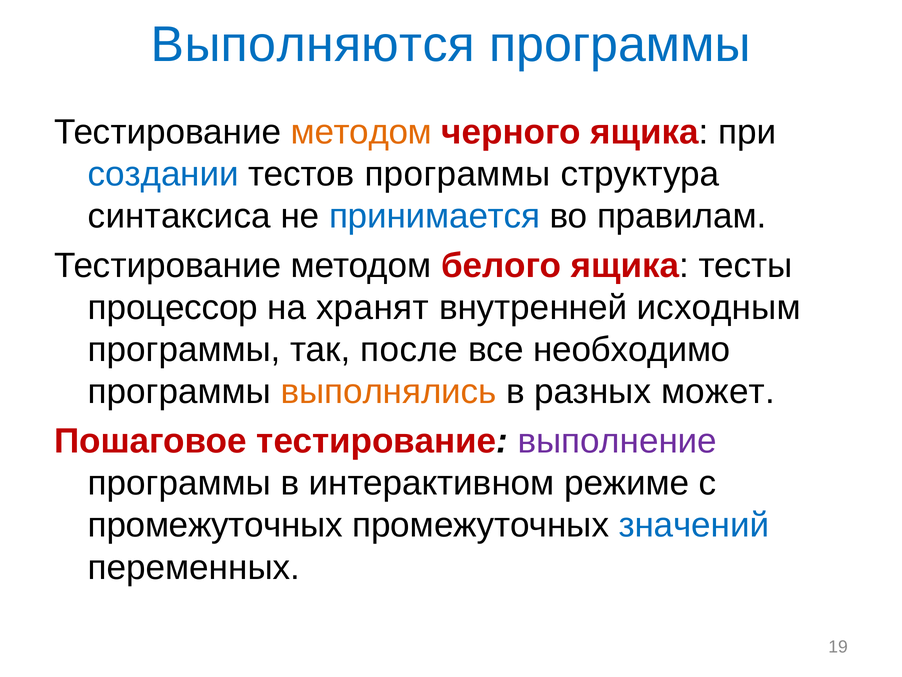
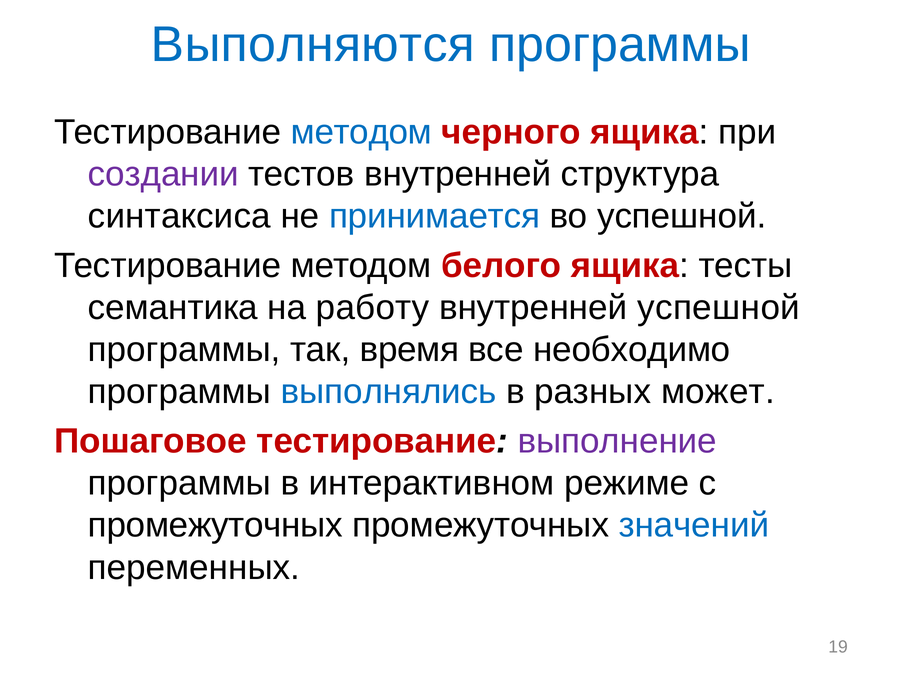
методом colour: orange -> blue (361, 132)
создании colour: blue -> purple (163, 174)
тестов программы: программы -> внутренней (458, 174)
во правилам: правилам -> успешной (682, 216)
процессор: процессор -> семантика (173, 307)
хранят: хранят -> работу (373, 307)
внутренней исходным: исходным -> успешной (719, 307)
после: после -> время (410, 349)
выполнялись colour: orange -> blue (389, 392)
